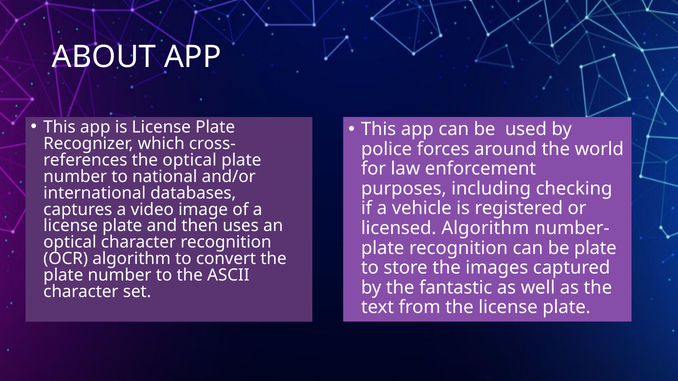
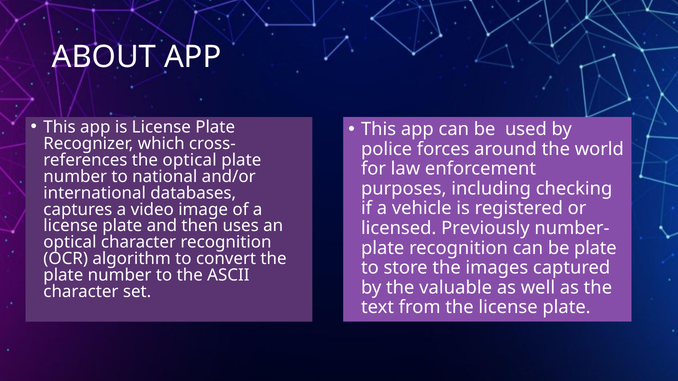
licensed Algorithm: Algorithm -> Previously (485, 228)
fantastic: fantastic -> valuable (456, 288)
